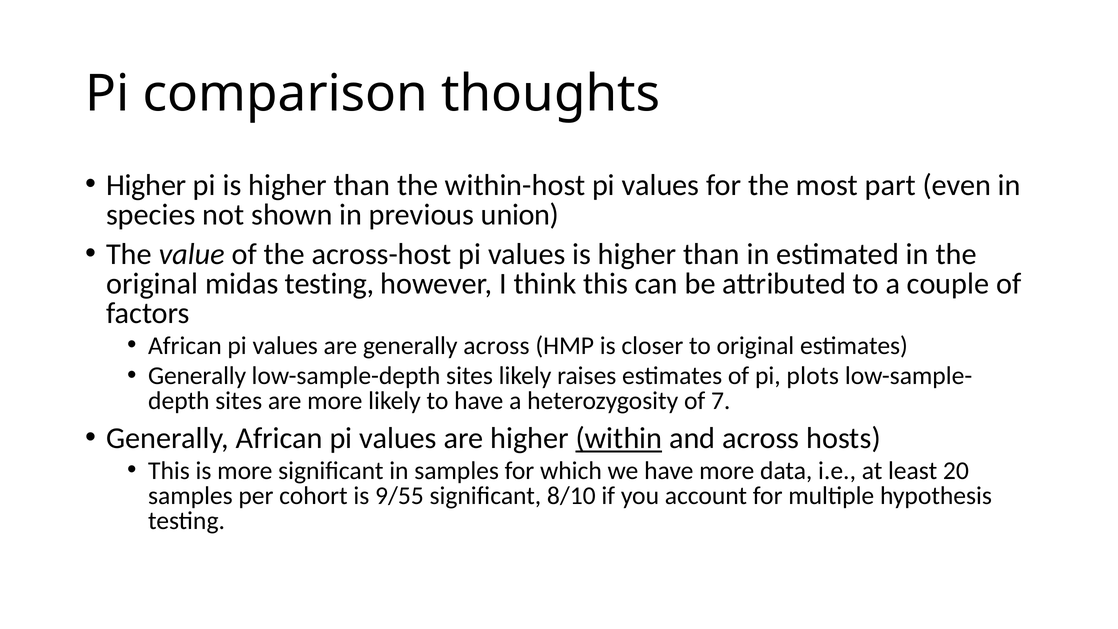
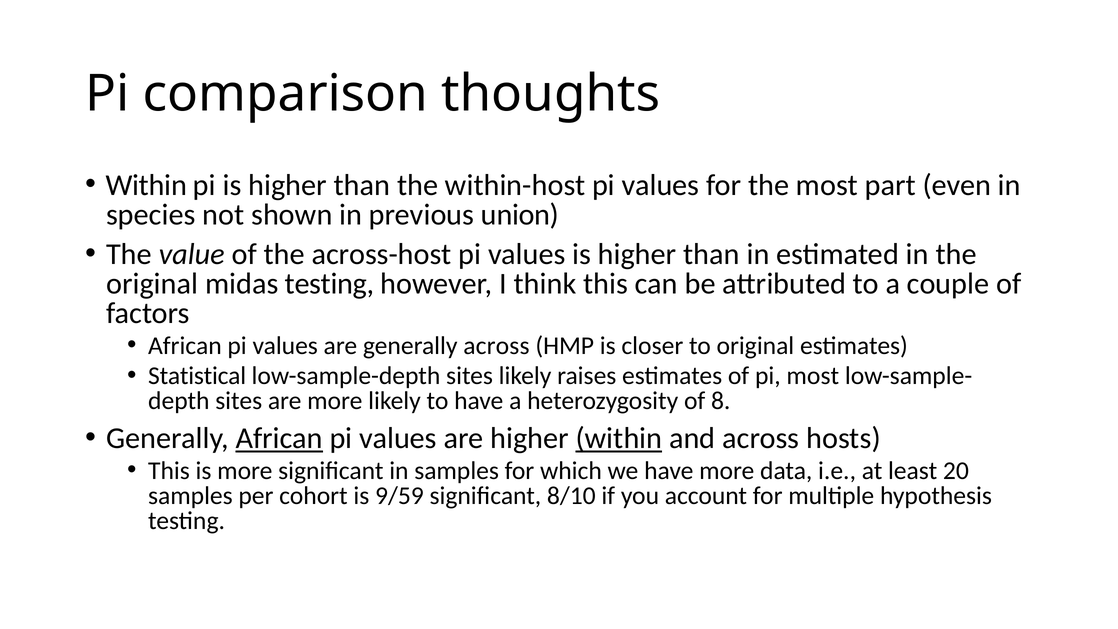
Higher: Higher -> Within (146, 185)
Generally: Generally -> Statistical (197, 376)
pi plots: plots -> most (813, 376)
7: 7 -> 8 (721, 401)
African underline: none -> present (279, 438)
9/55: 9/55 -> 9/59 (399, 496)
